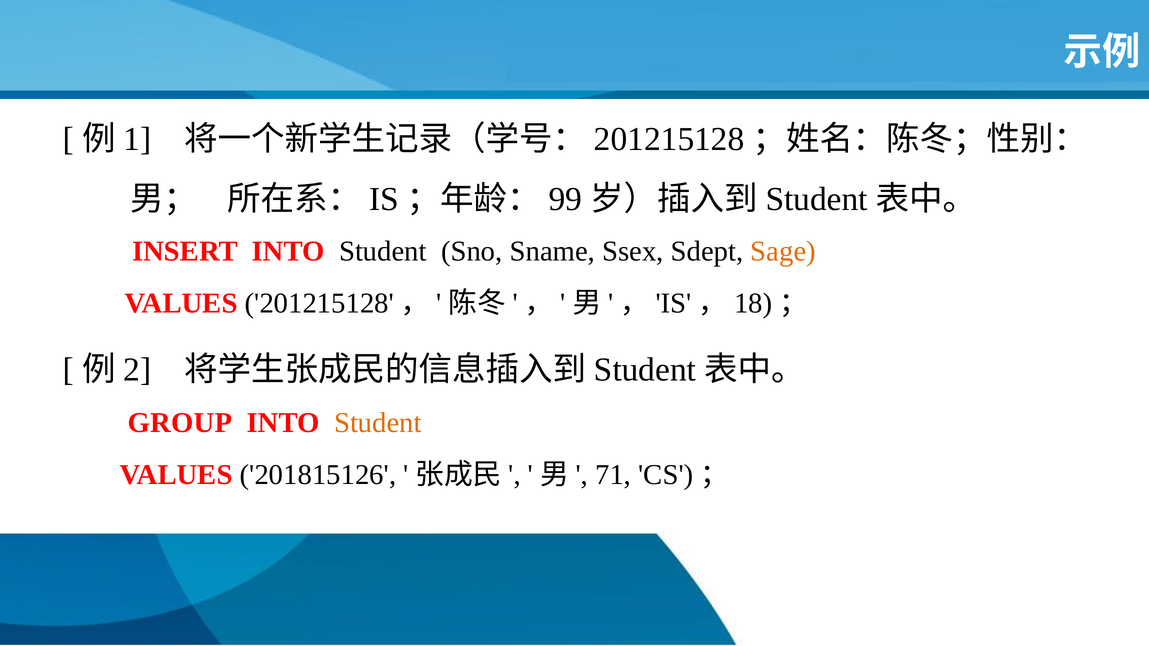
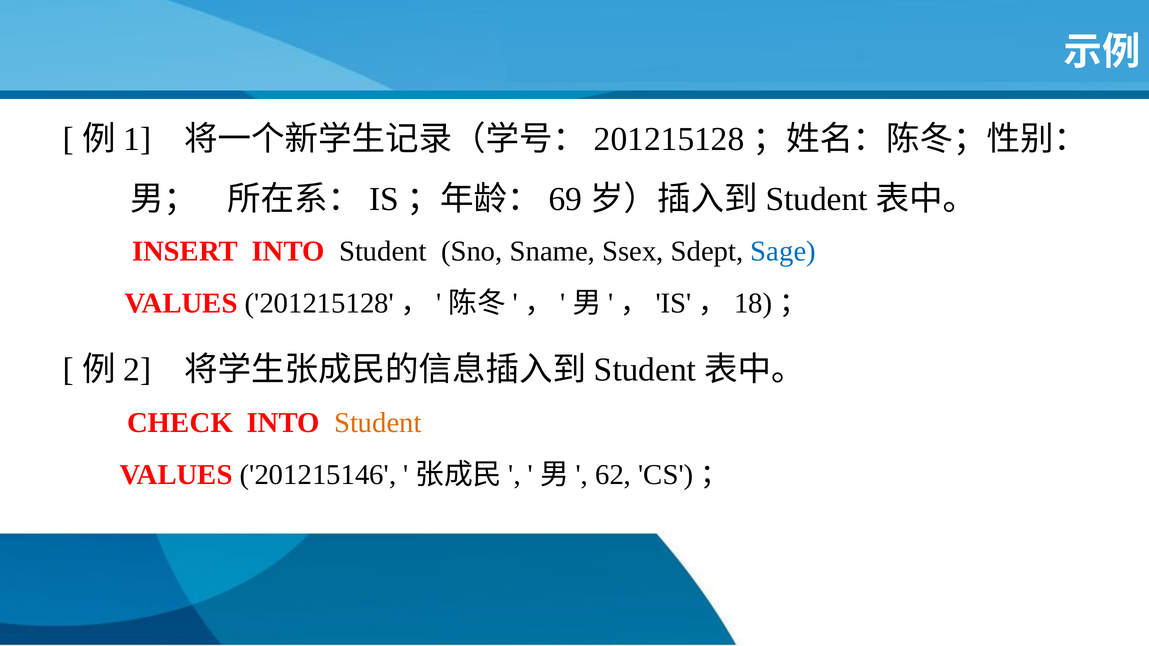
99: 99 -> 69 (565, 199)
Sage colour: orange -> blue (783, 252)
GROUP: GROUP -> CHECK (180, 423)
201815126: 201815126 -> 201215146 (318, 475)
71: 71 -> 62 (613, 475)
